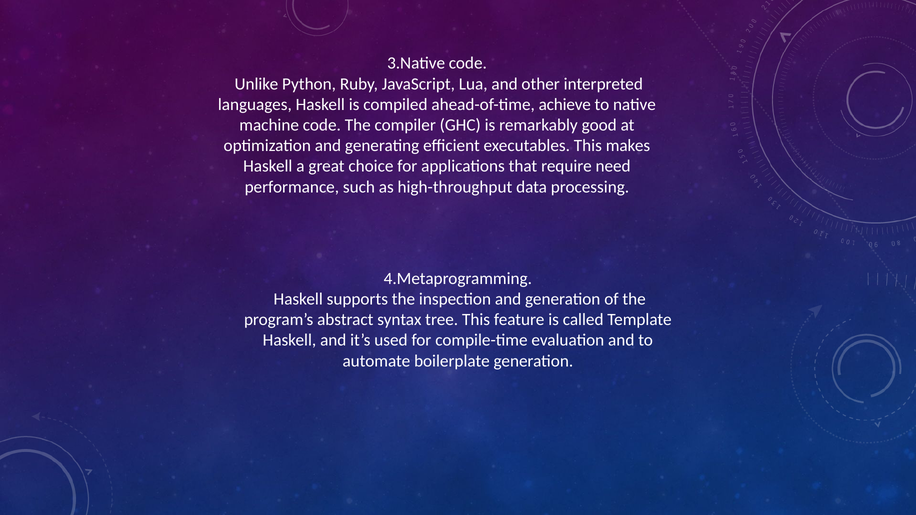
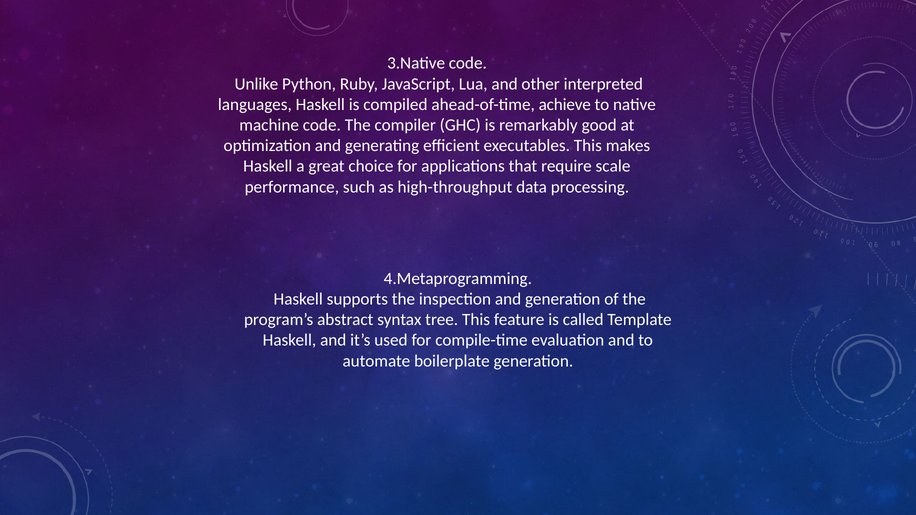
need: need -> scale (613, 166)
